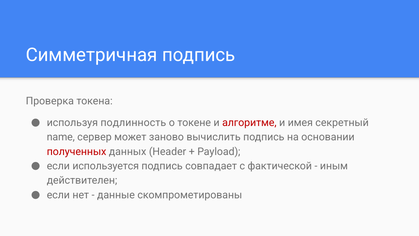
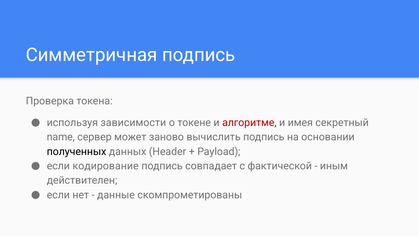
подлинность: подлинность -> зависимости (133, 122)
полученных colour: red -> black (77, 151)
используется: используется -> кодирование (106, 166)
